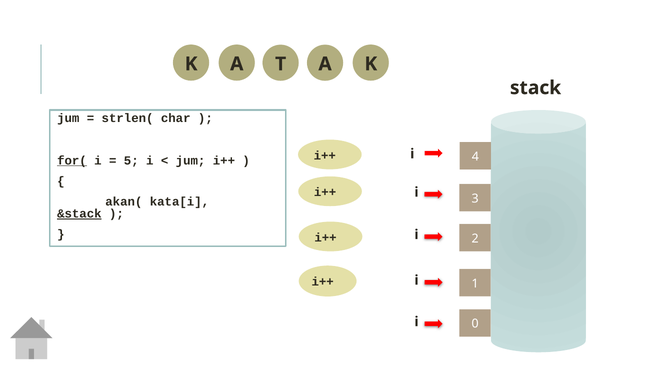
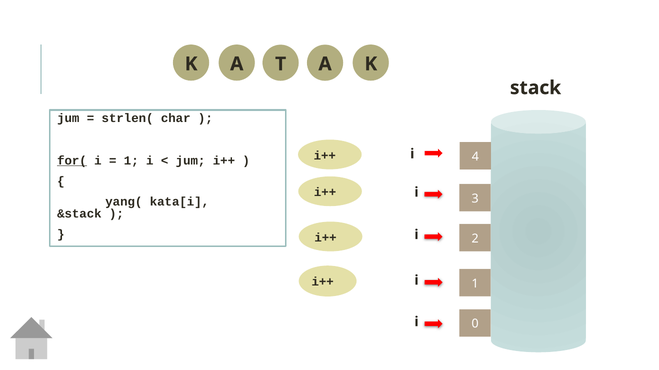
5: 5 -> 1 (131, 161)
akan(: akan( -> yang( (124, 202)
&stack underline: present -> none (79, 214)
